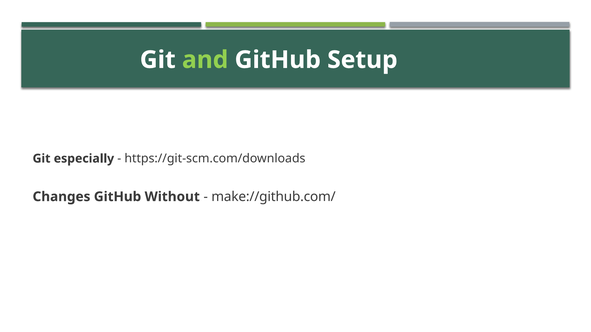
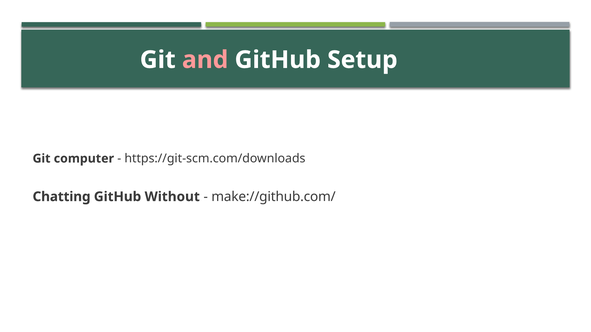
and colour: light green -> pink (205, 60)
especially: especially -> computer (84, 159)
Changes: Changes -> Chatting (62, 197)
